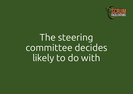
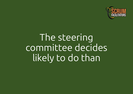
with: with -> than (91, 59)
